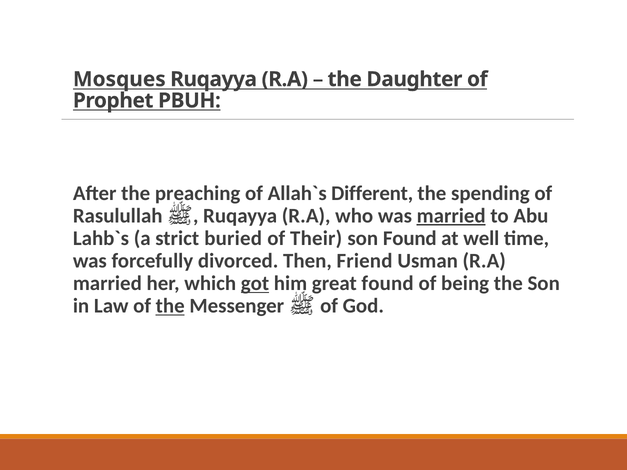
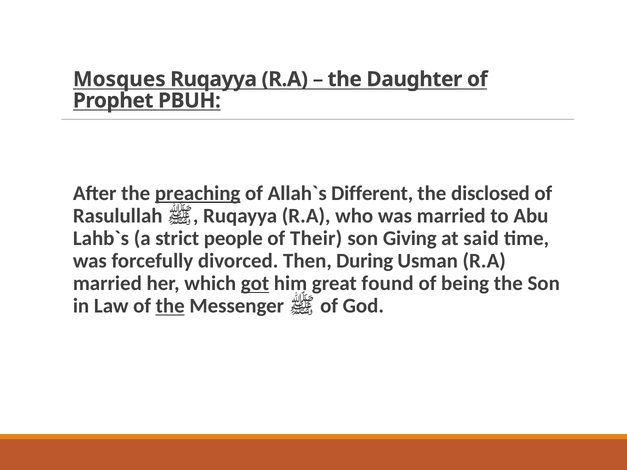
preaching underline: none -> present (198, 193)
spending: spending -> disclosed (490, 193)
married underline: present -> none (451, 216)
buried: buried -> people (233, 239)
son Found: Found -> Giving (410, 239)
well: well -> said (481, 239)
Friend: Friend -> During (365, 261)
